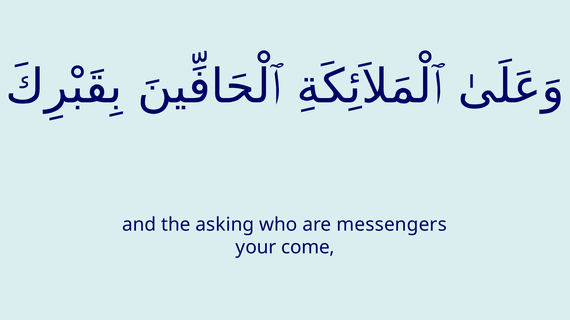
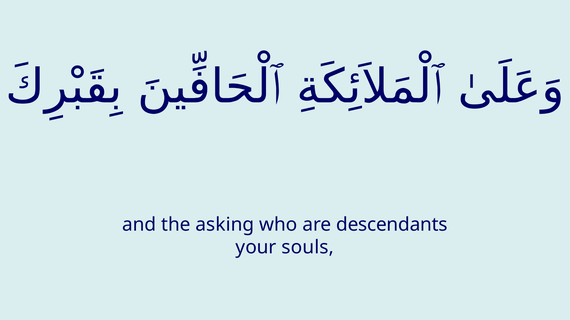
messengers: messengers -> descendants (392, 225)
come: come -> souls (308, 248)
